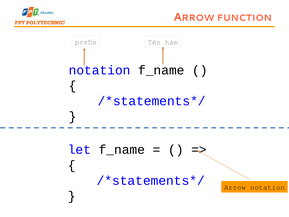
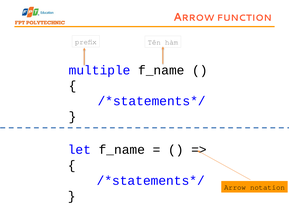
notation: notation -> multiple (100, 70)
